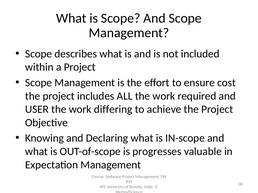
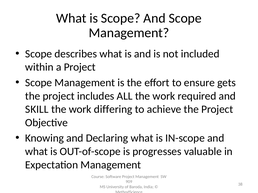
cost: cost -> gets (227, 83)
USER: USER -> SKILL (37, 110)
